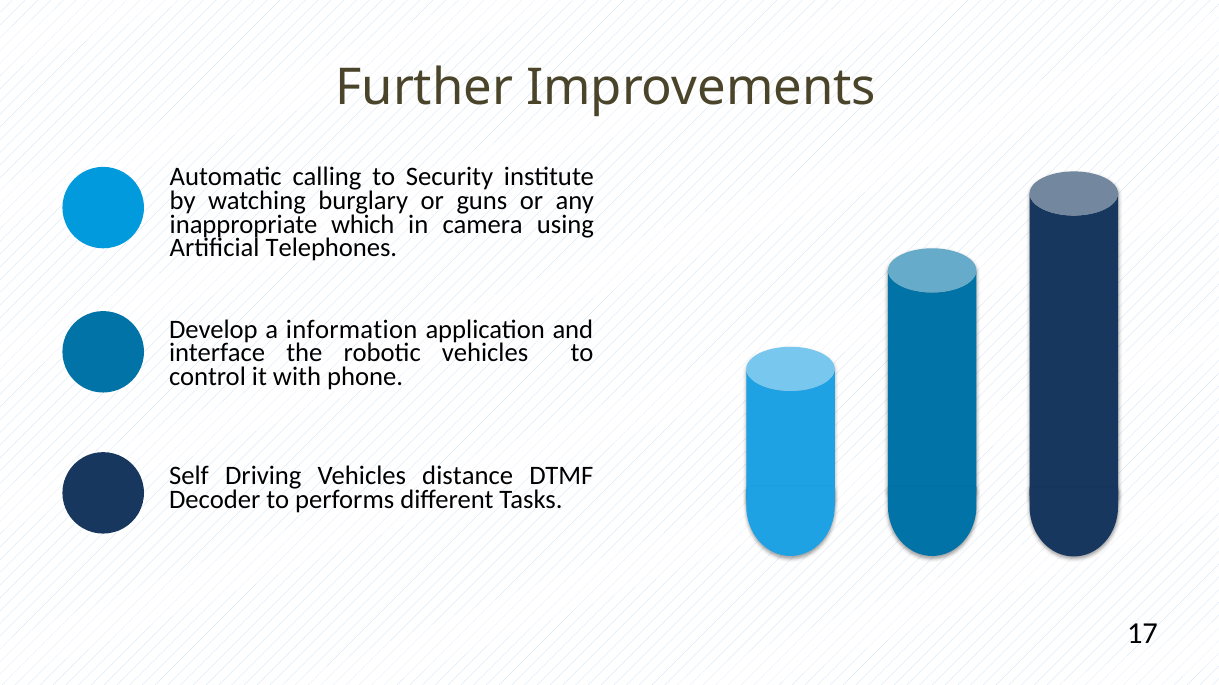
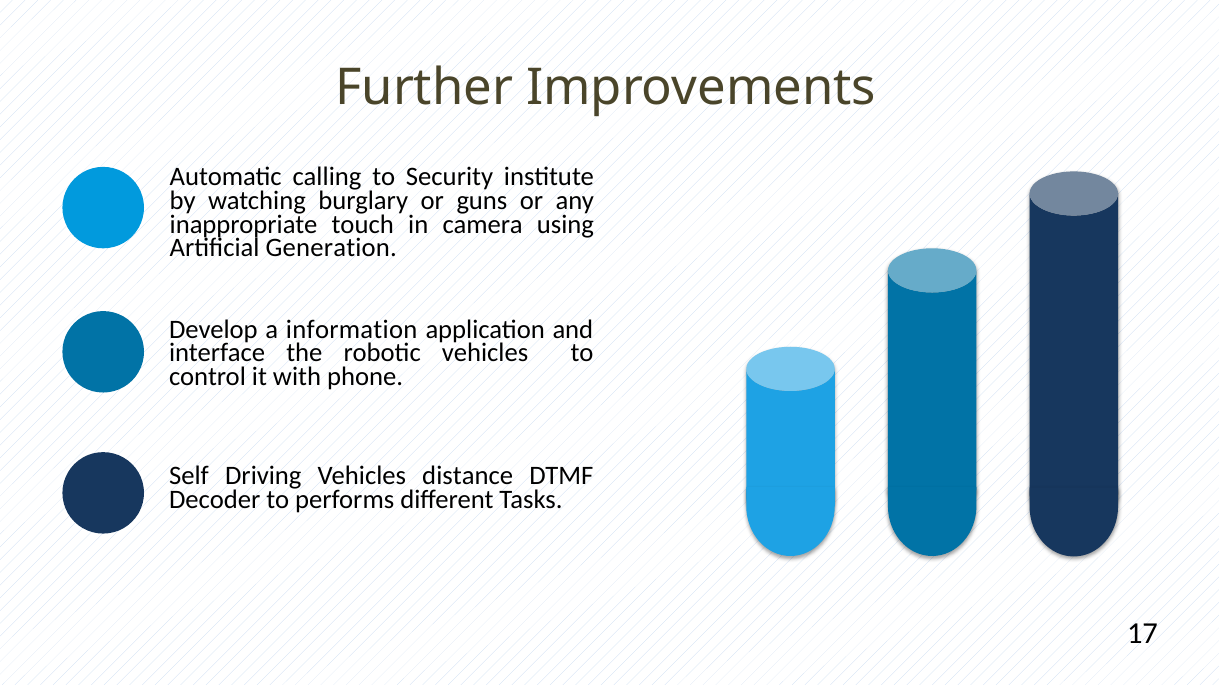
which: which -> touch (363, 225)
Telephones: Telephones -> Generation (331, 248)
